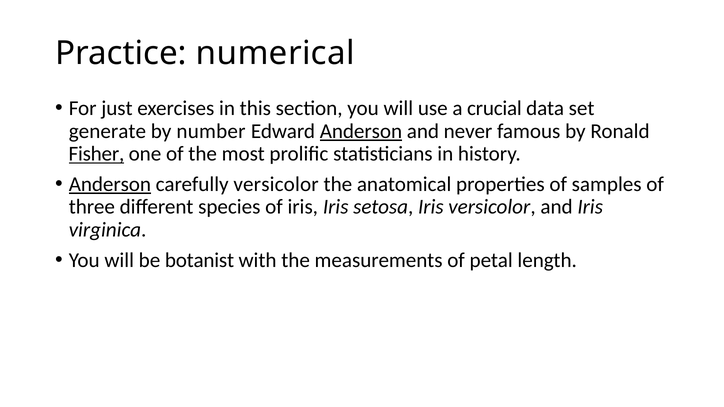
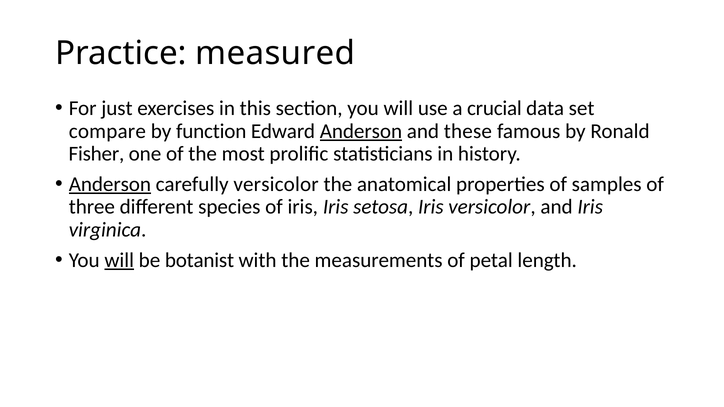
numerical: numerical -> measured (275, 53)
generate: generate -> compare (107, 131)
number: number -> function (211, 131)
never: never -> these (468, 131)
Fisher underline: present -> none (96, 154)
will underline: none -> present (119, 260)
